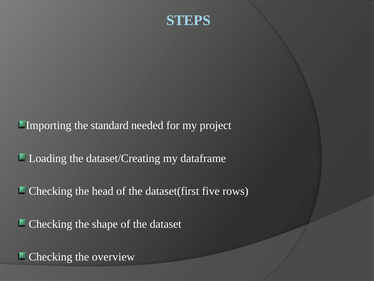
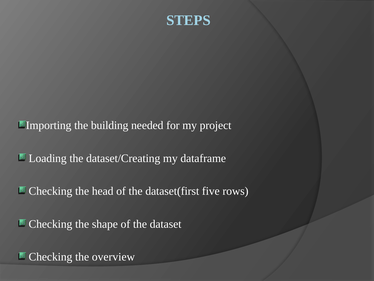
standard: standard -> building (110, 125)
